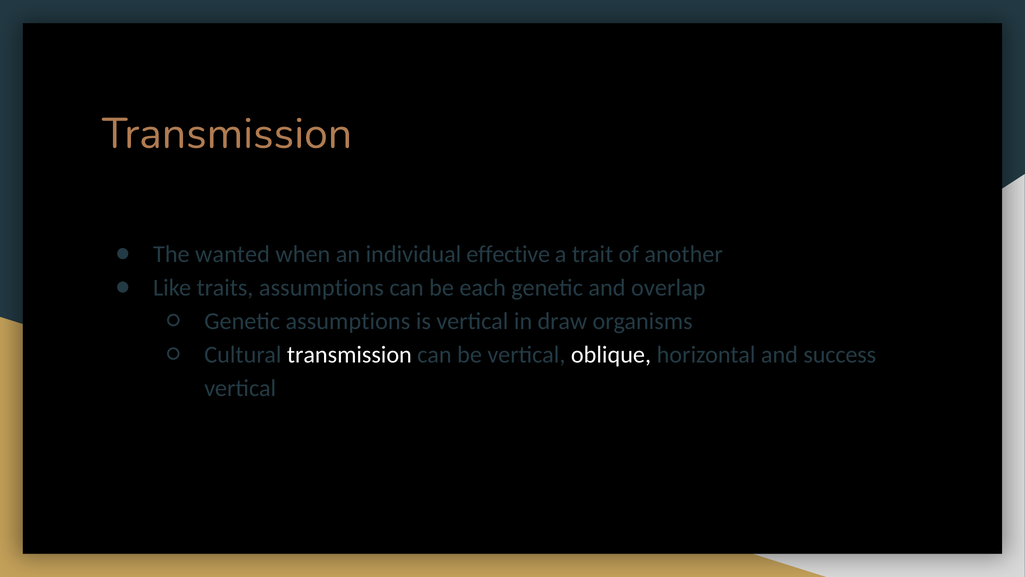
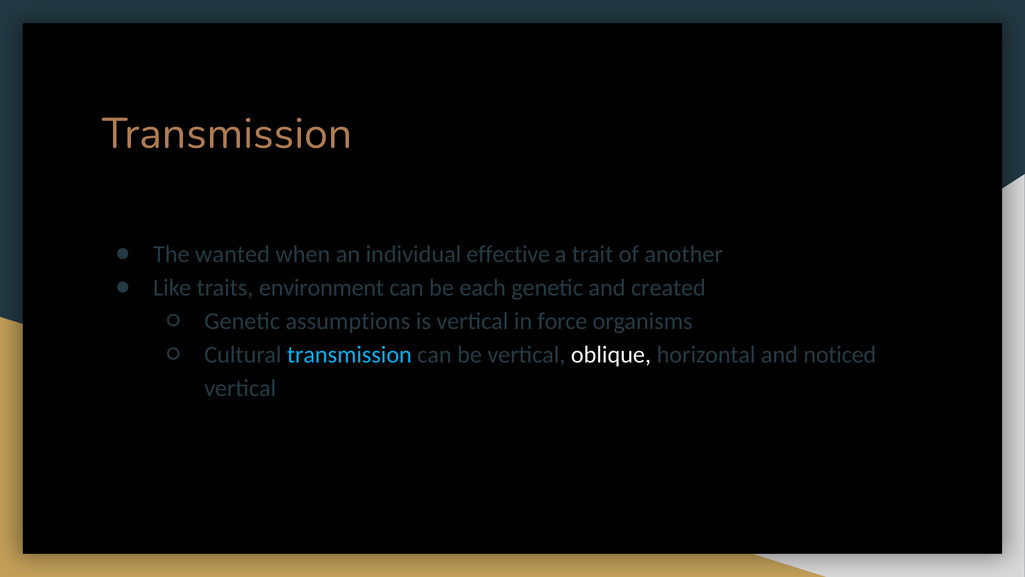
traits assumptions: assumptions -> environment (322, 287)
overlap: overlap -> created (668, 287)
draw: draw -> force (562, 321)
transmission colour: white -> light blue (349, 354)
success: success -> noticed (840, 354)
